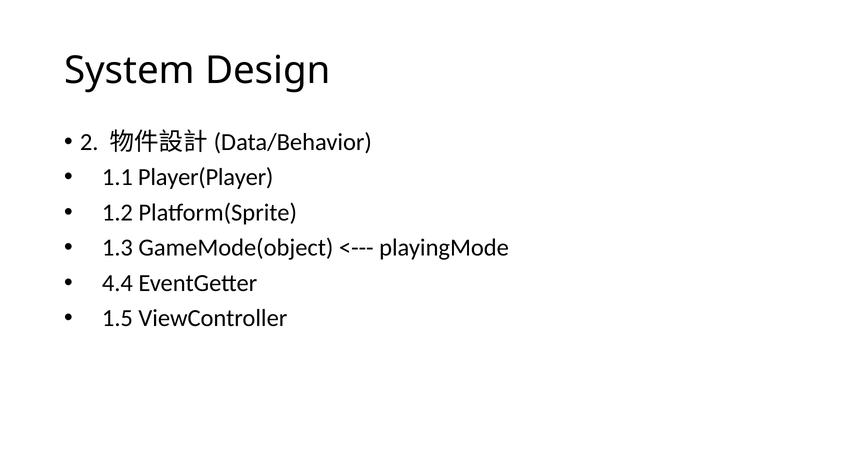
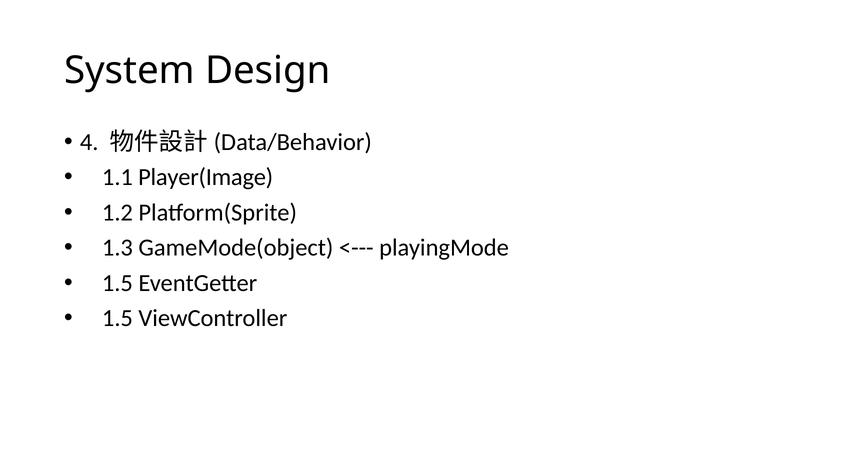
2: 2 -> 4 (89, 142)
Player(Player: Player(Player -> Player(Image (206, 177)
4.4: 4.4 -> 1.5 (117, 283)
